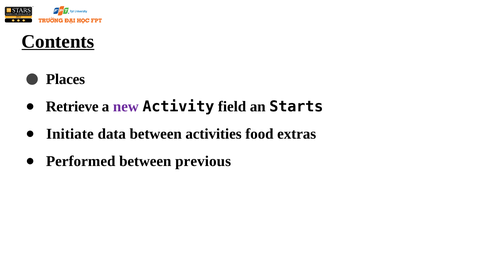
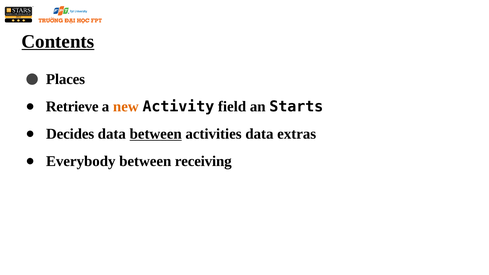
new colour: purple -> orange (126, 107)
Initiate: Initiate -> Decides (70, 134)
between underline: none -> present (156, 134)
activities food: food -> data (259, 134)
Performed: Performed -> Everybody (81, 161)
previous: previous -> receiving (203, 161)
